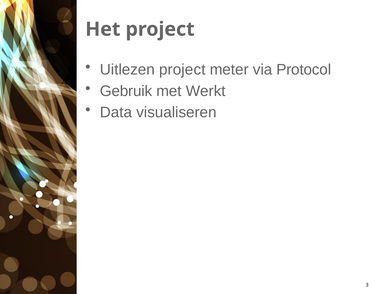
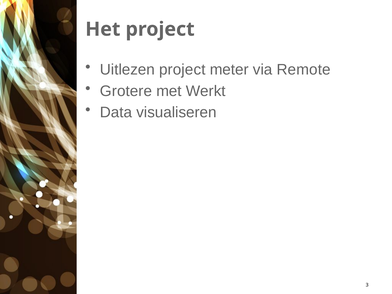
Protocol: Protocol -> Remote (304, 70)
Gebruik: Gebruik -> Grotere (126, 91)
